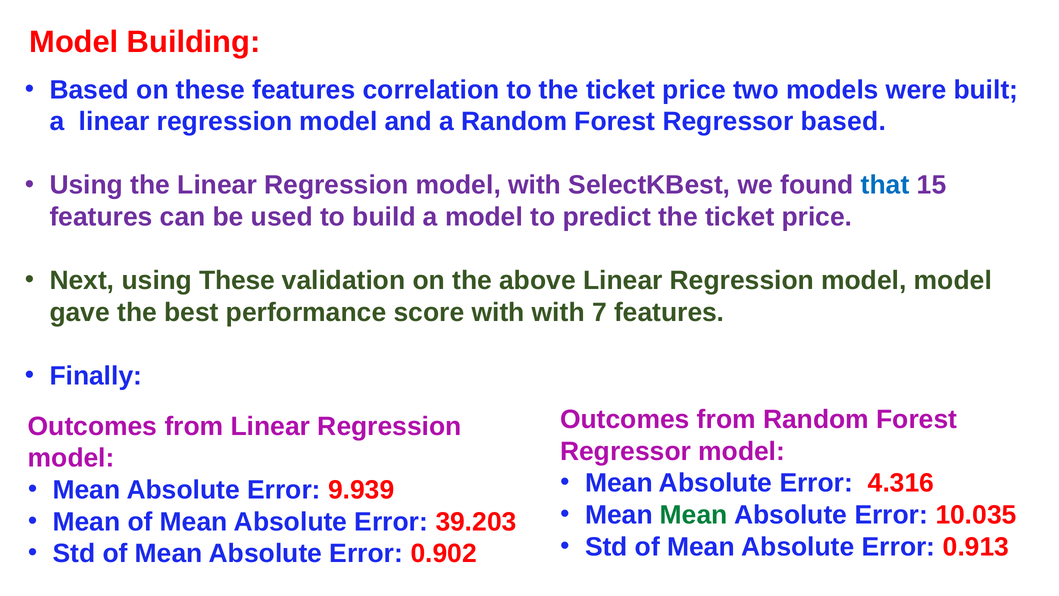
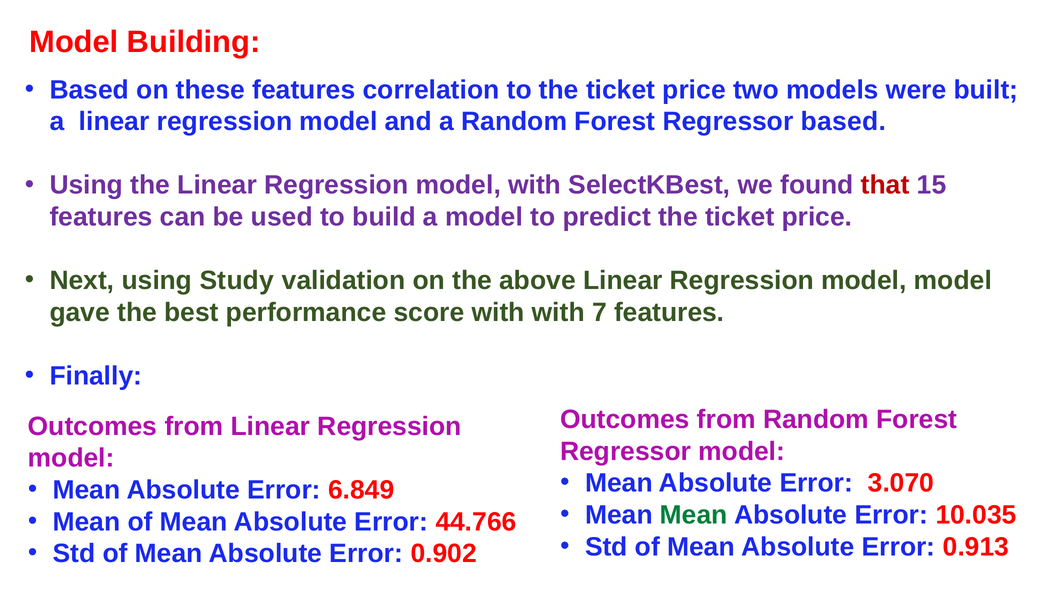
that colour: blue -> red (885, 185)
using These: These -> Study (237, 280)
4.316: 4.316 -> 3.070 (901, 483)
9.939: 9.939 -> 6.849 (361, 490)
39.203: 39.203 -> 44.766 (476, 521)
